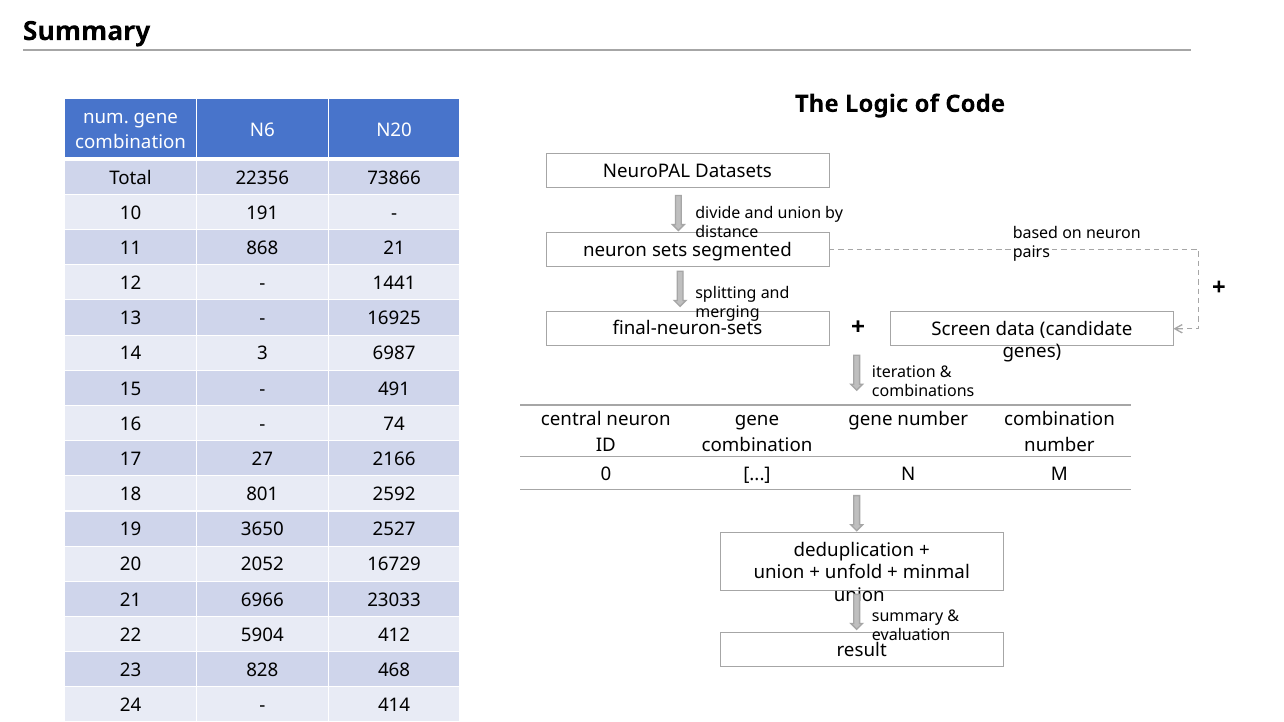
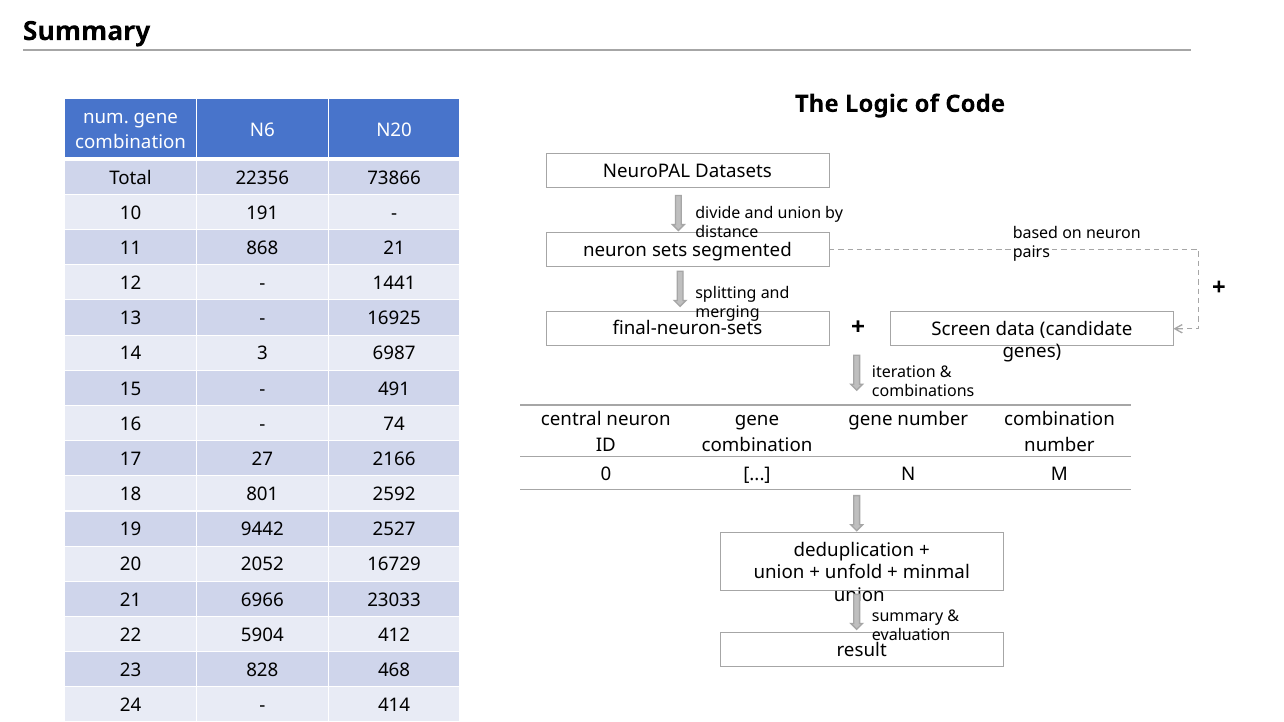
3650: 3650 -> 9442 (262, 530)
